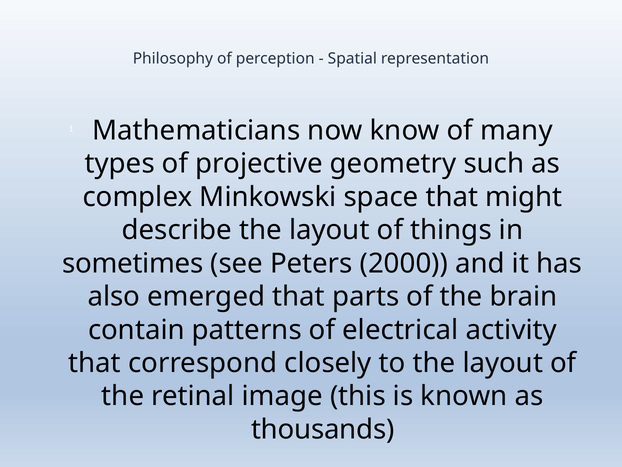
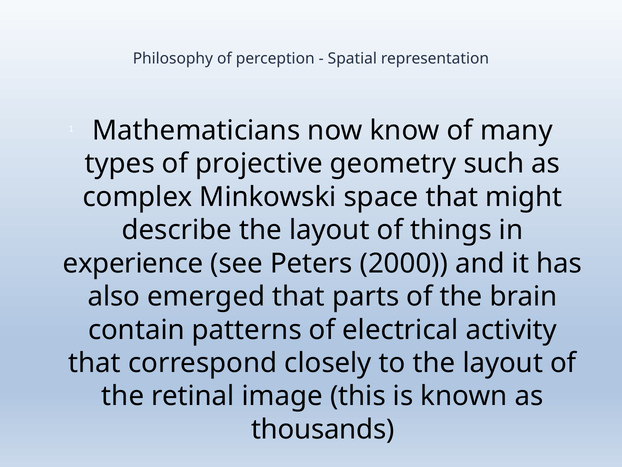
sometimes: sometimes -> experience (133, 263)
